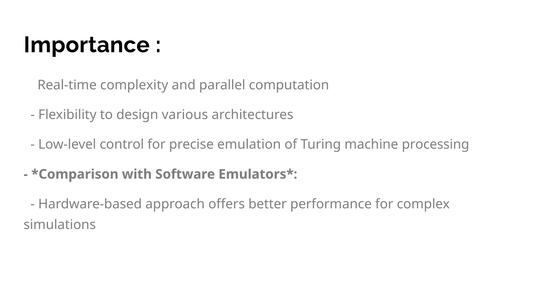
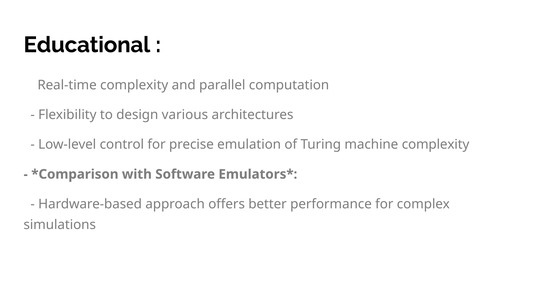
Importance: Importance -> Educational (87, 45)
machine processing: processing -> complexity (436, 145)
